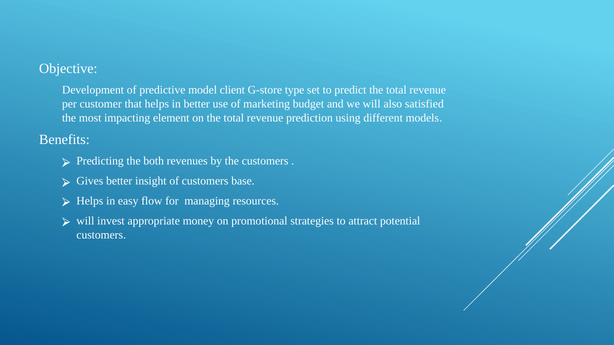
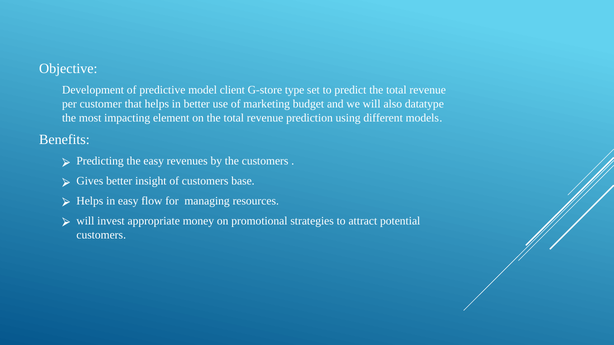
satisfied: satisfied -> datatype (424, 104)
the both: both -> easy (154, 161)
